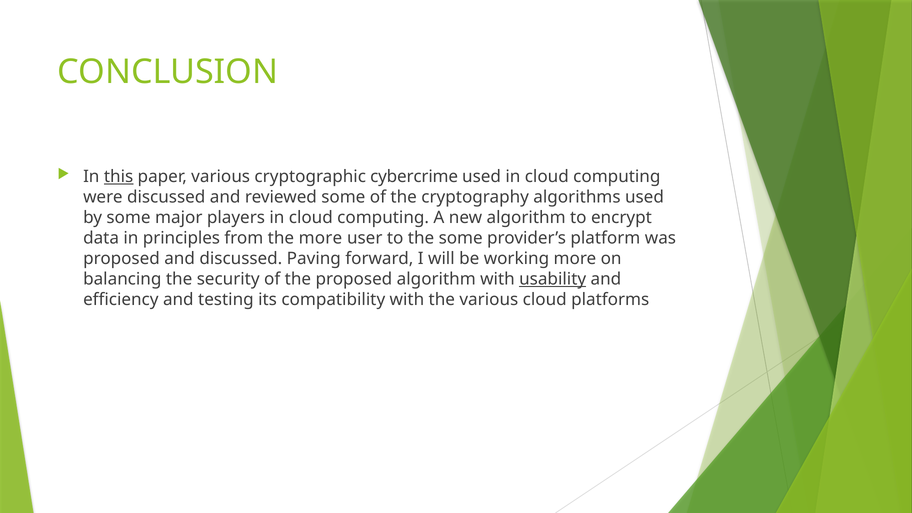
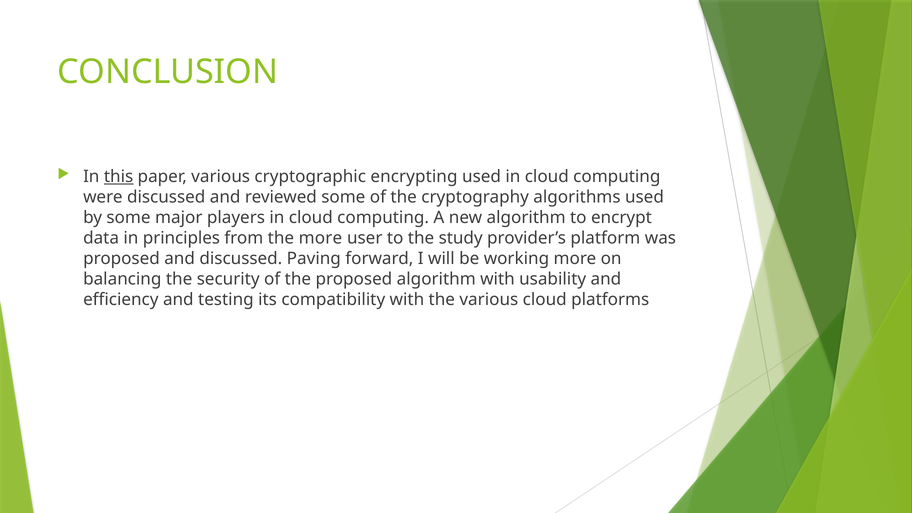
cybercrime: cybercrime -> encrypting (414, 177)
the some: some -> study (461, 238)
usability underline: present -> none (553, 279)
